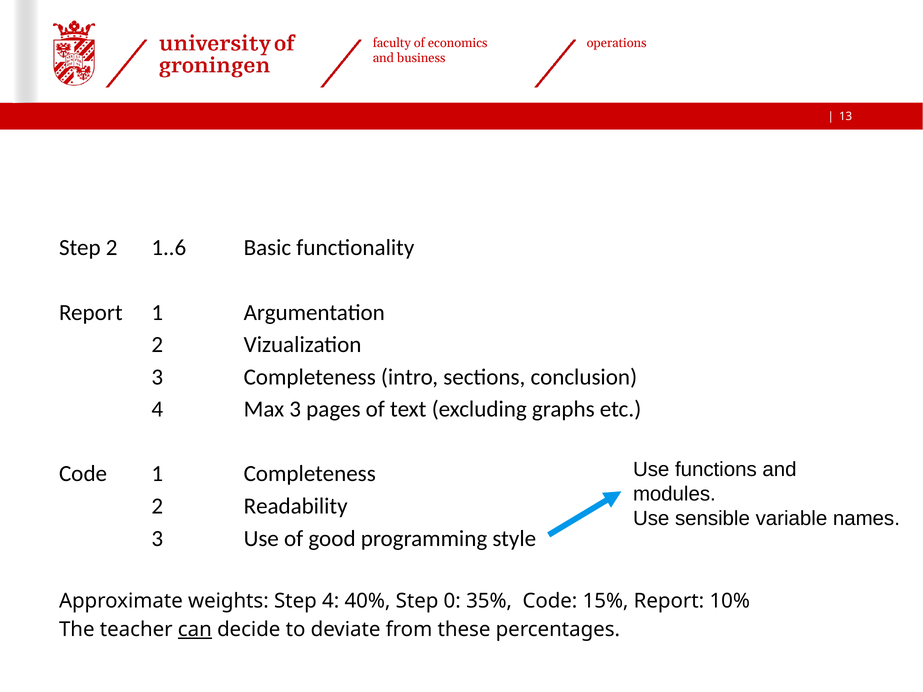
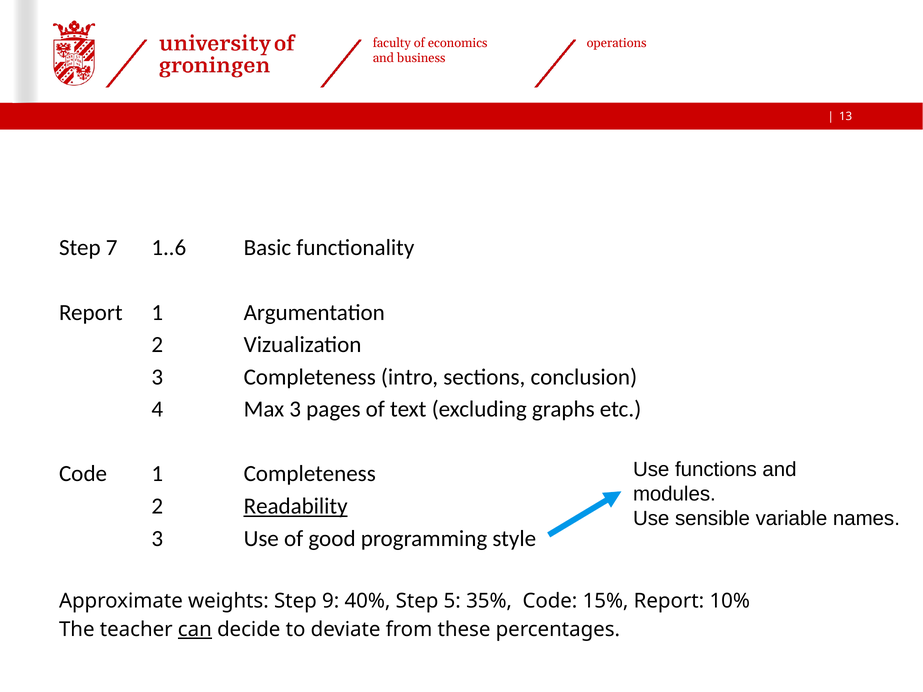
Step 2: 2 -> 7 (112, 248)
Readability underline: none -> present (296, 506)
Step 4: 4 -> 9 (331, 601)
0: 0 -> 5 (452, 601)
